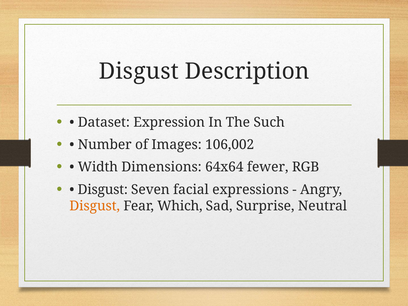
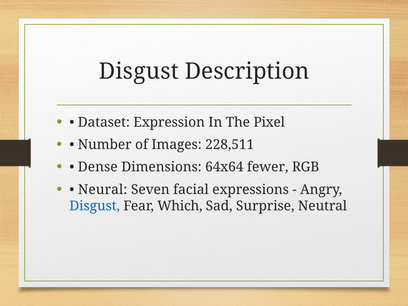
Such: Such -> Pixel (269, 122)
106,002: 106,002 -> 228,511 (230, 145)
Width: Width -> Dense (98, 167)
Disgust: Disgust -> Neural (103, 190)
Disgust colour: orange -> blue (95, 206)
